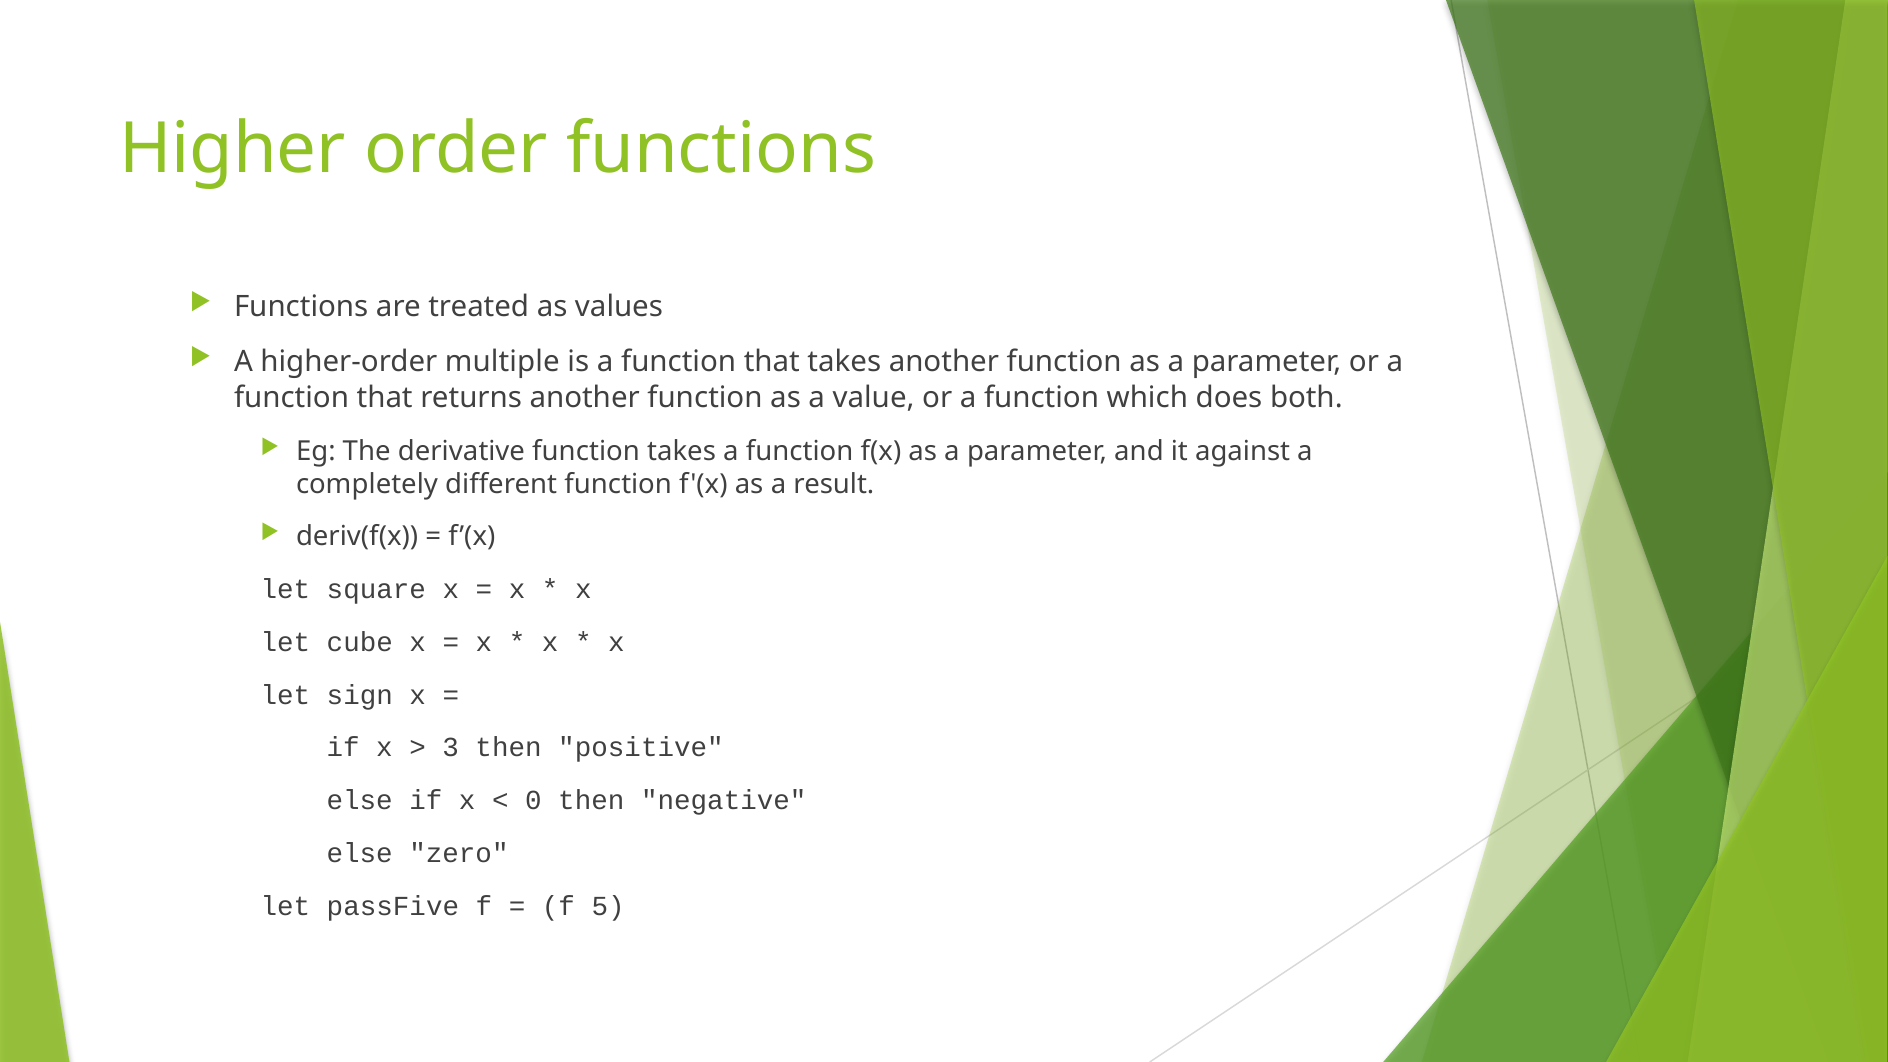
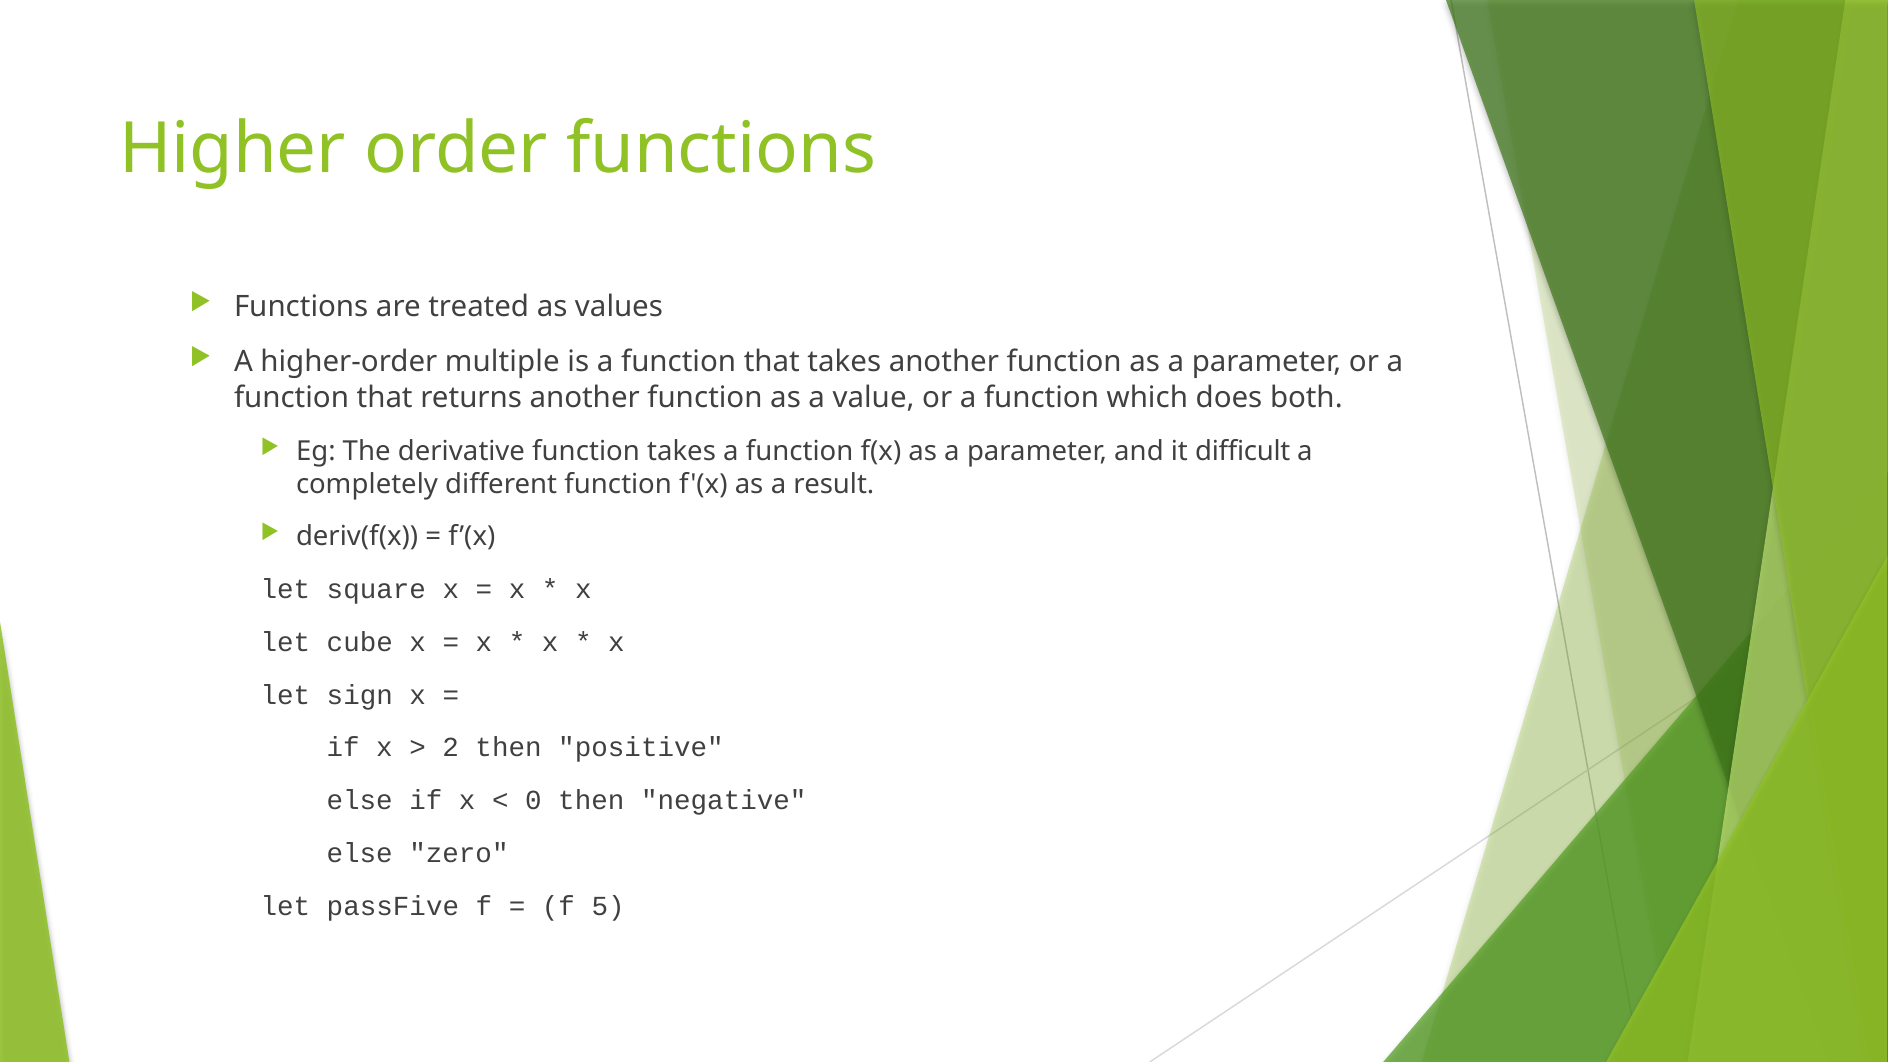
against: against -> difficult (1243, 451)
3: 3 -> 2 (451, 748)
